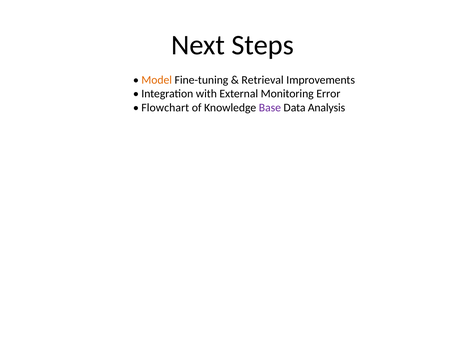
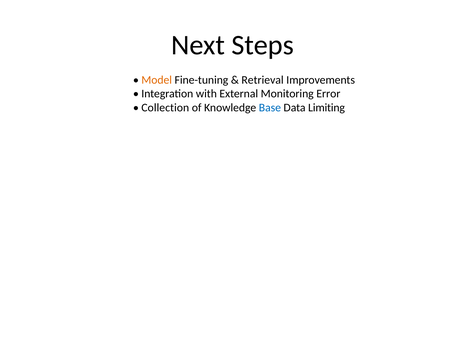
Flowchart: Flowchart -> Collection (165, 108)
Base colour: purple -> blue (270, 108)
Analysis: Analysis -> Limiting (327, 108)
